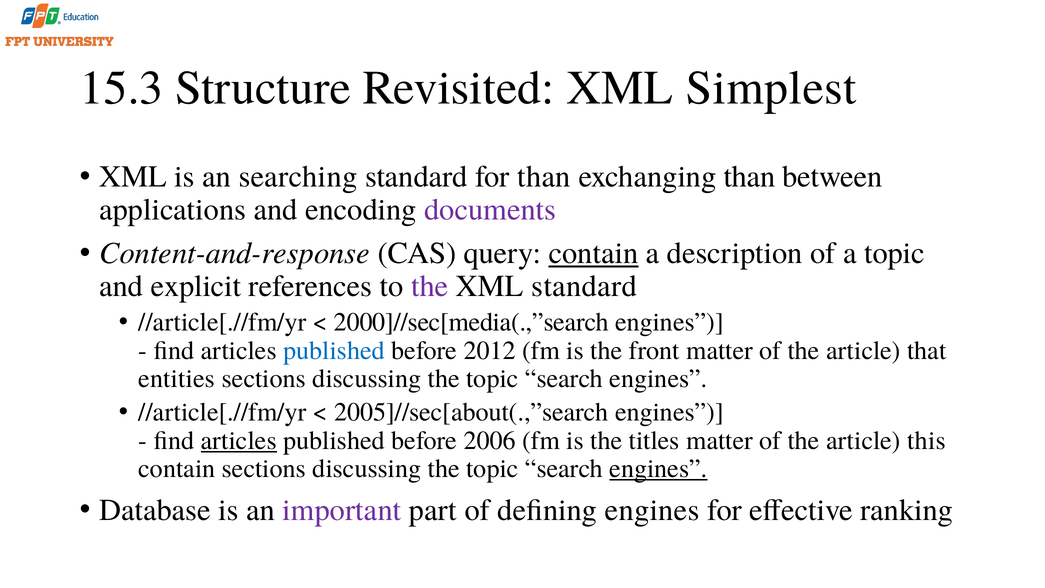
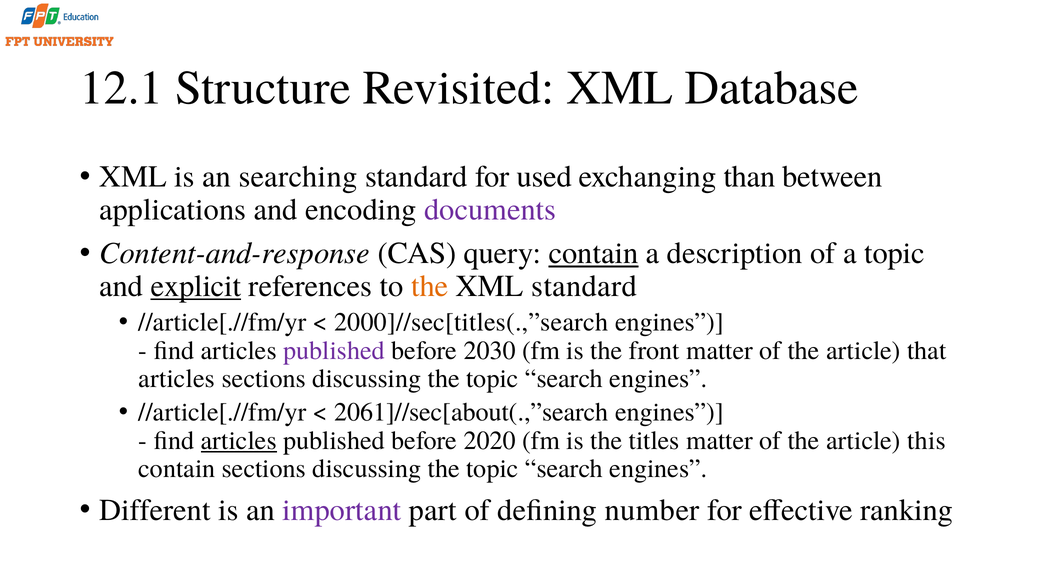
15.3: 15.3 -> 12.1 (122, 88)
Simplest: Simplest -> Database (772, 88)
for than: than -> used (544, 177)
explicit underline: none -> present (196, 286)
the colour: purple -> orange (430, 286)
2000]//sec[media(.,”search: 2000]//sec[media(.,”search -> 2000]//sec[titles(.,”search (471, 322)
published colour: blue -> purple (334, 350)
2012: 2012 -> 2030 (490, 350)
entities: entities -> articles (177, 379)
2005]//sec[about(.,”search: 2005]//sec[about(.,”search -> 2061]//sec[about(.,”search (471, 412)
2006: 2006 -> 2020 (490, 440)
engines underline: present -> none (658, 469)
Database: Database -> Different (155, 510)
defining engines: engines -> number (652, 510)
